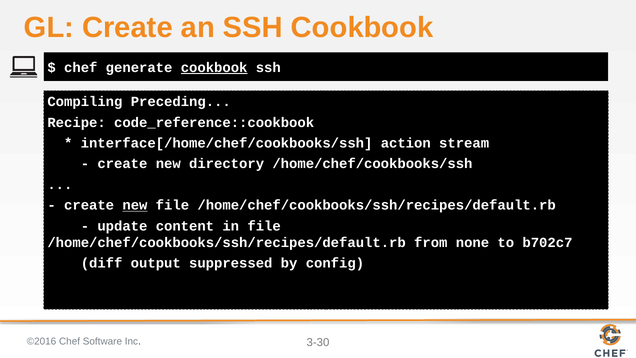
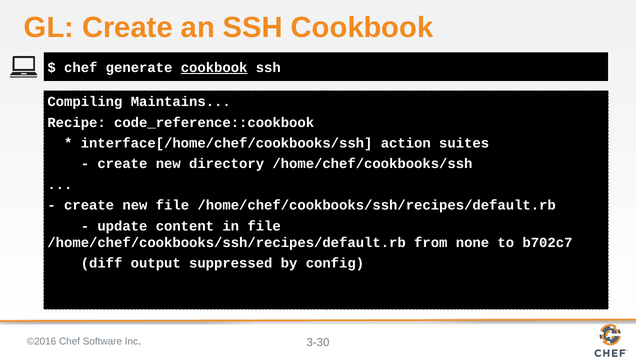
Preceding: Preceding -> Maintains (181, 102)
stream: stream -> suites (464, 143)
new underline: present -> none (135, 205)
